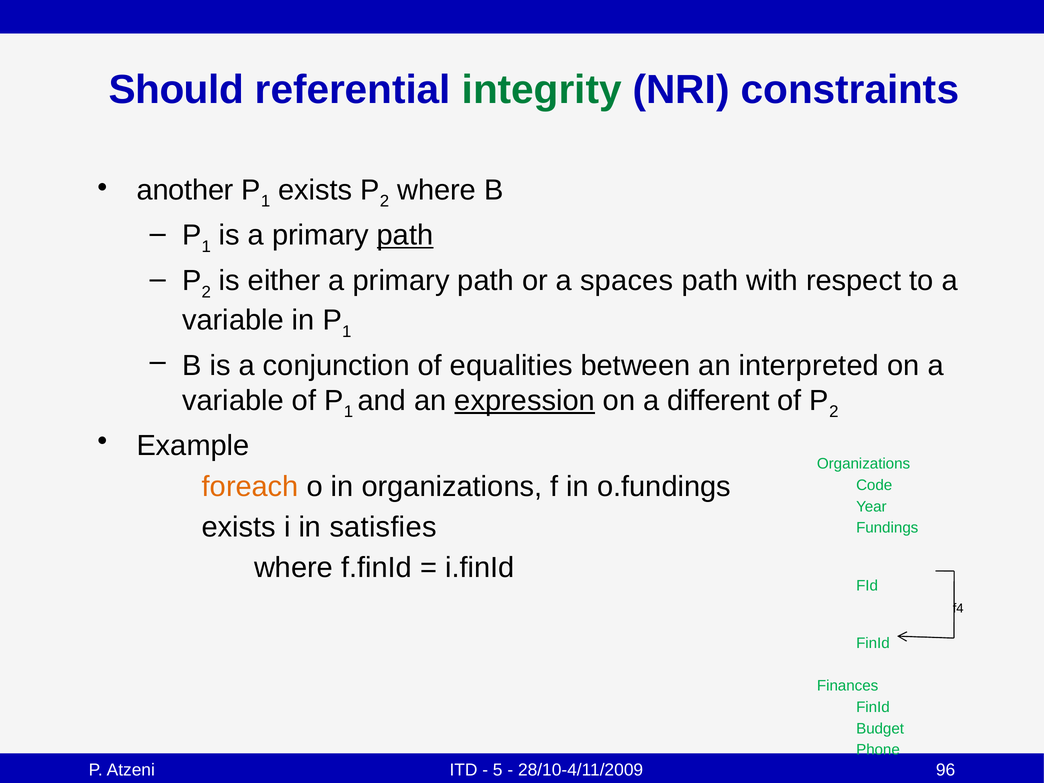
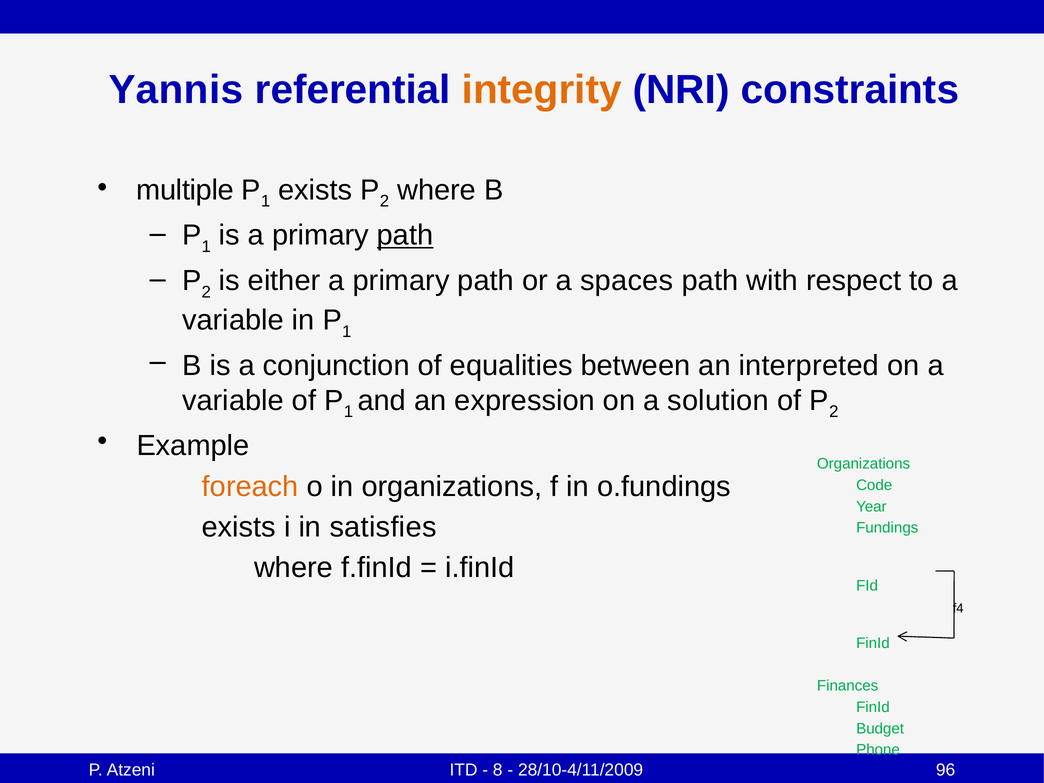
Should: Should -> Yannis (176, 90)
integrity colour: green -> orange (542, 90)
another: another -> multiple (185, 190)
expression underline: present -> none (525, 401)
different: different -> solution (718, 401)
5: 5 -> 8 (498, 770)
